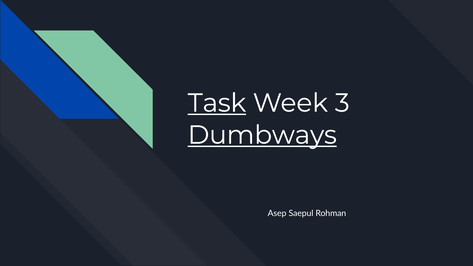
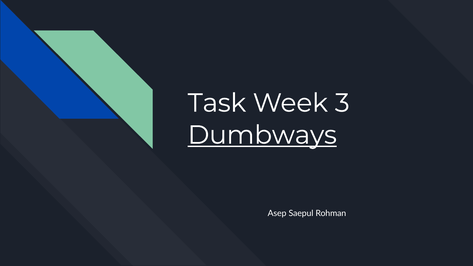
Task underline: present -> none (217, 103)
